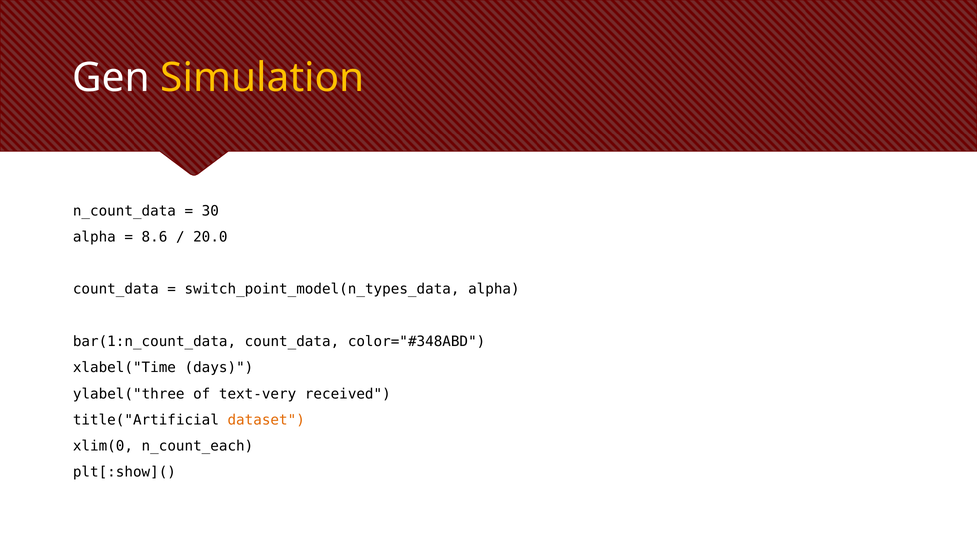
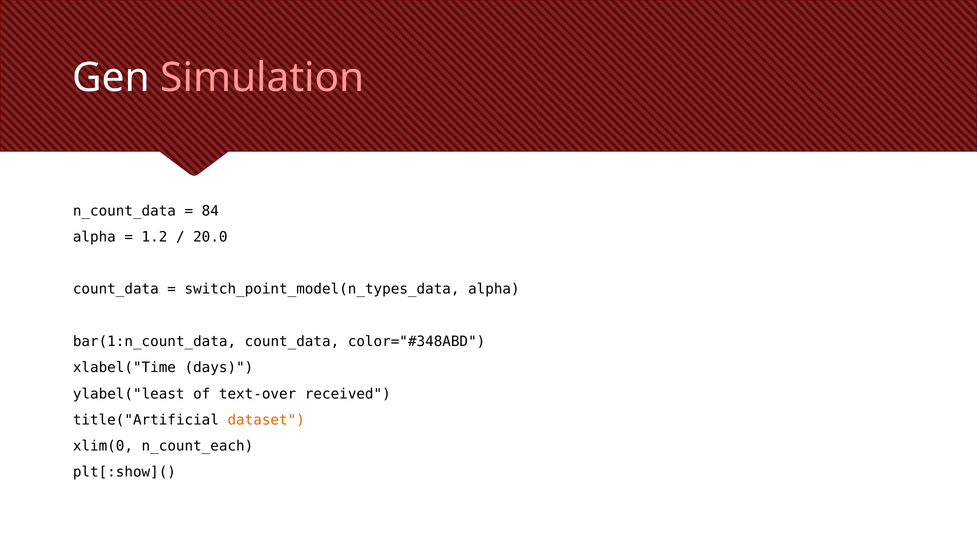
Simulation colour: yellow -> pink (263, 78)
30: 30 -> 84 (210, 211)
8.6: 8.6 -> 1.2 (154, 237)
ylabel("three: ylabel("three -> ylabel("least (129, 393)
text-very: text-very -> text-over (258, 393)
